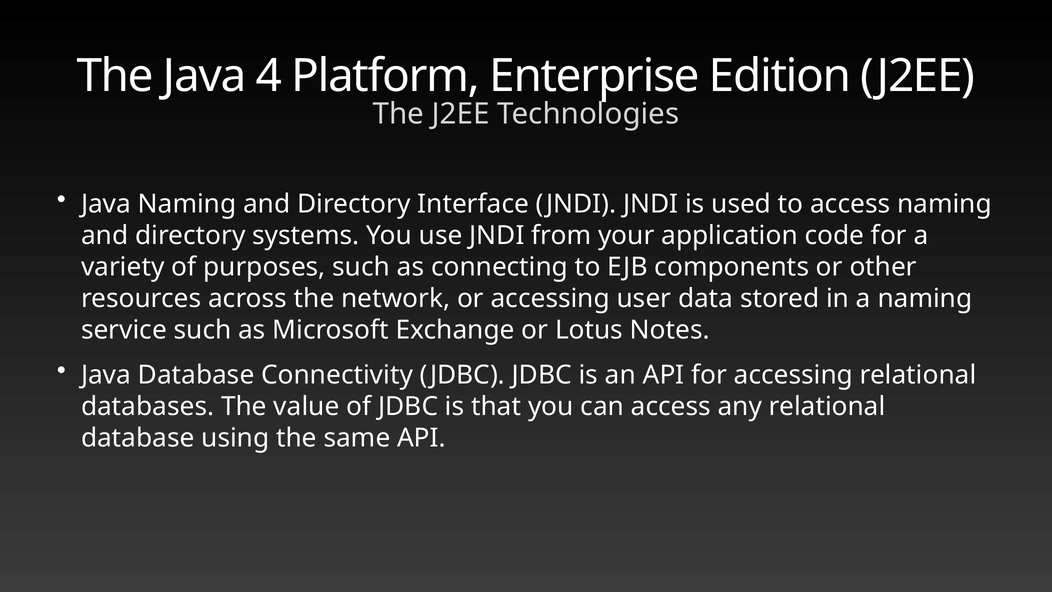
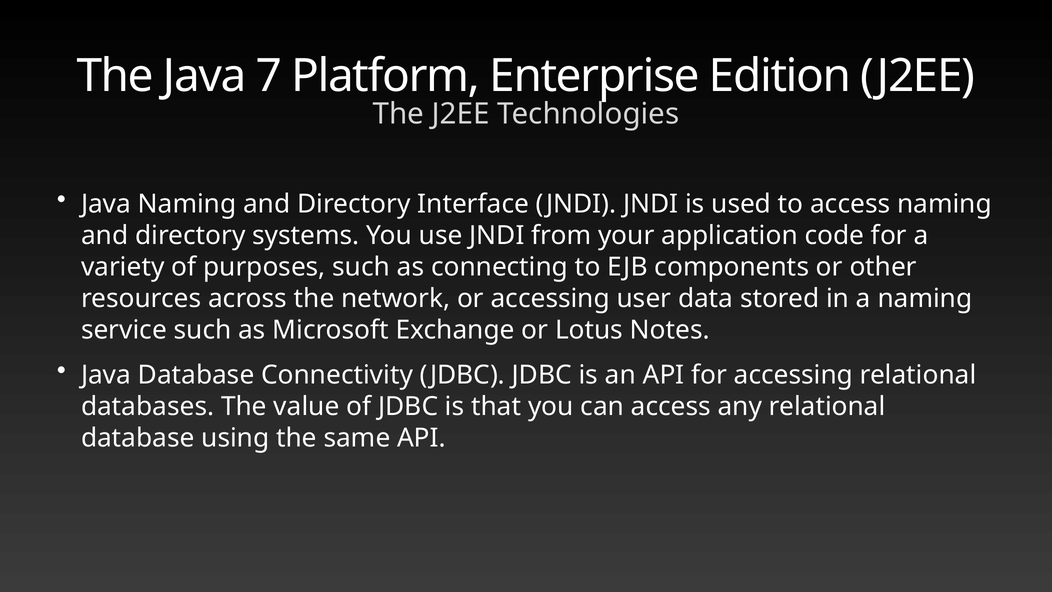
4: 4 -> 7 (269, 76)
